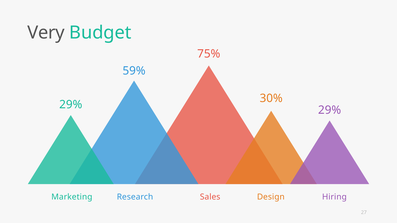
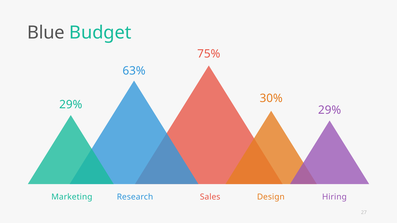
Very: Very -> Blue (46, 33)
59%: 59% -> 63% (134, 71)
